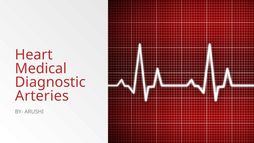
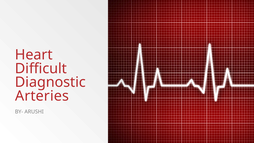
Medical: Medical -> Difficult (41, 68)
